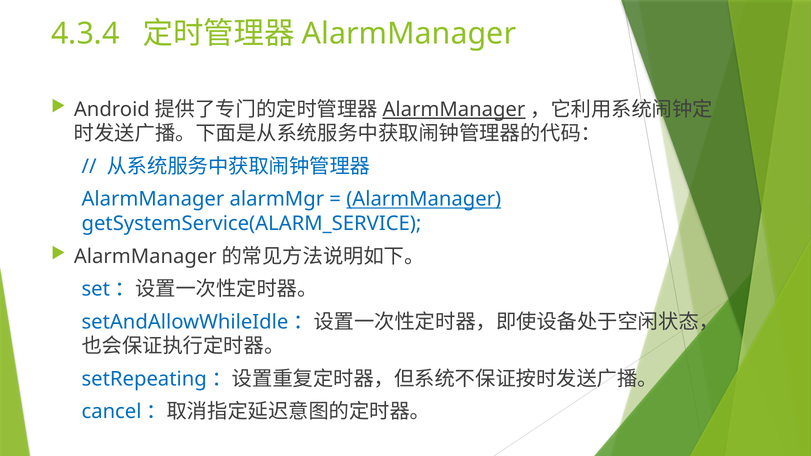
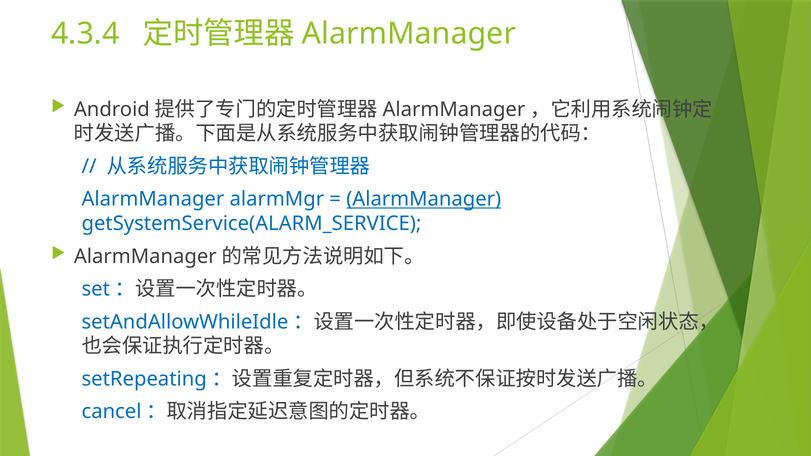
AlarmManager underline: present -> none (454, 109)
